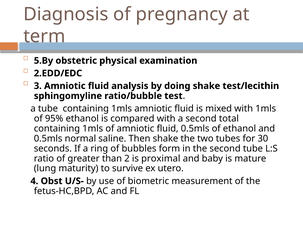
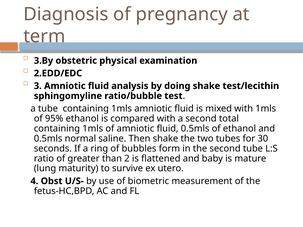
5.By: 5.By -> 3.By (44, 61)
proximal: proximal -> flattened (161, 159)
